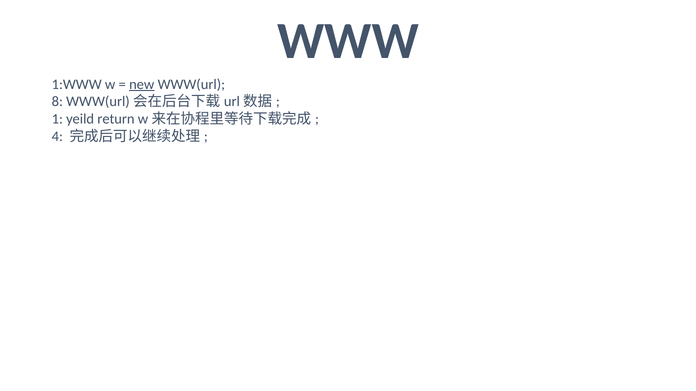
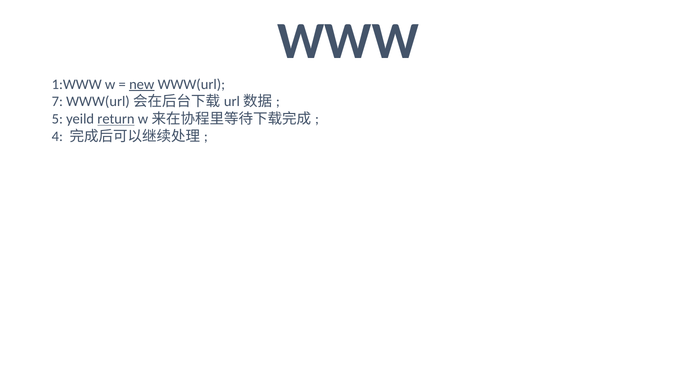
8: 8 -> 7 (57, 102)
1: 1 -> 5 (57, 119)
return underline: none -> present (116, 119)
